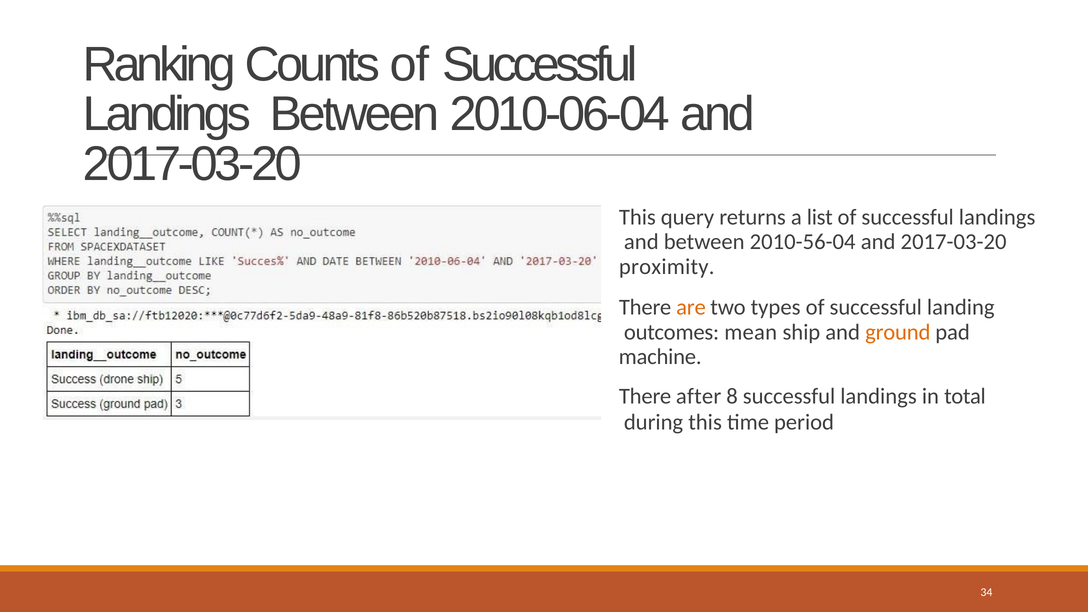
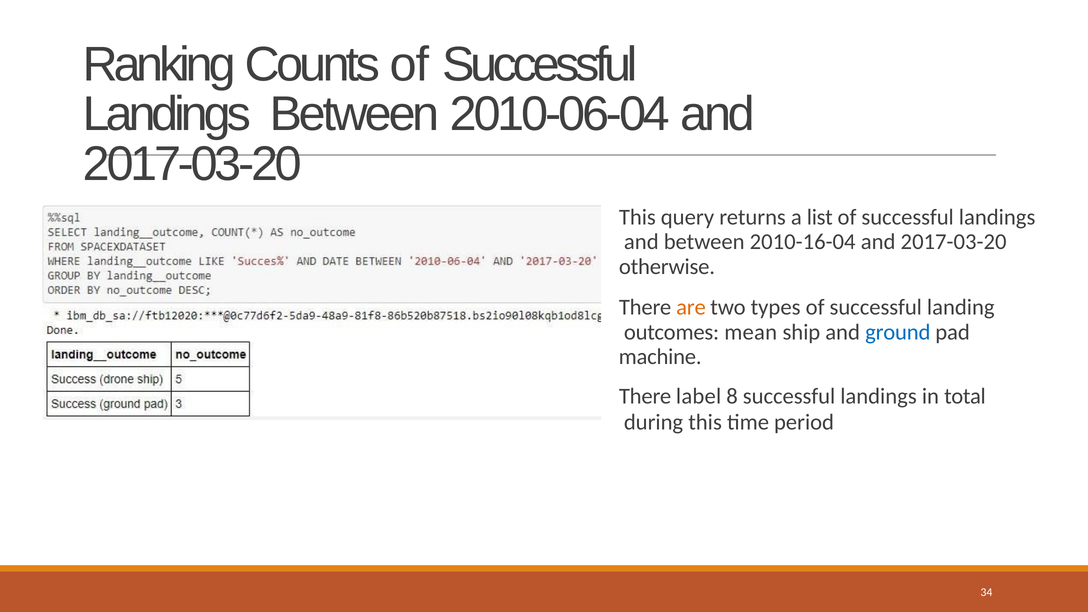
2010-56-04: 2010-56-04 -> 2010-16-04 (803, 242)
proximity: proximity -> otherwise (667, 267)
ground colour: orange -> blue (898, 332)
after: after -> label (699, 396)
